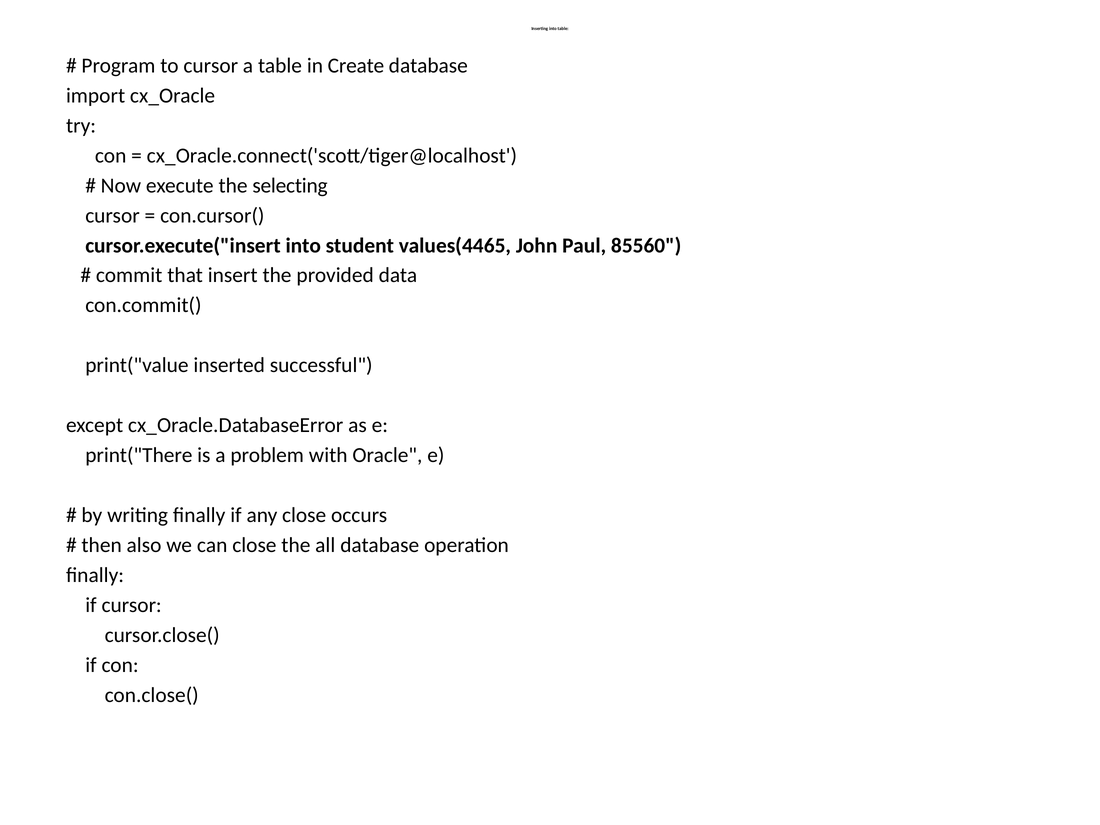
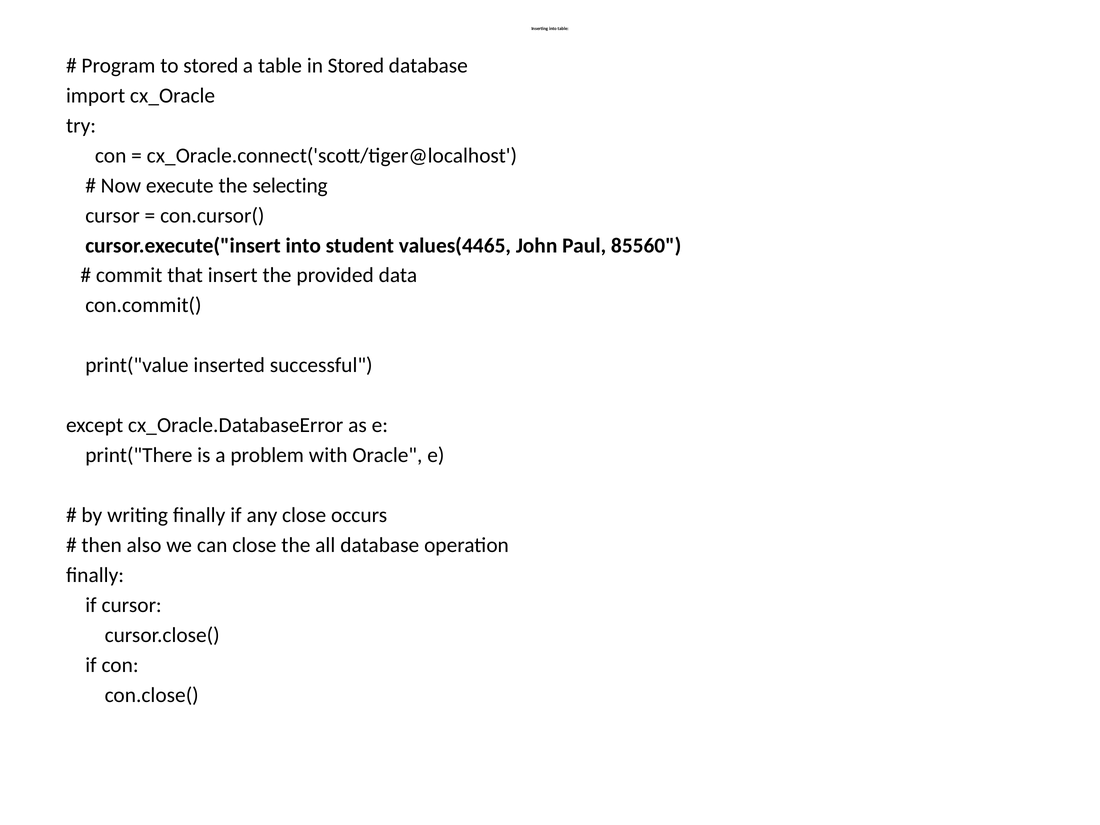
to cursor: cursor -> stored (211, 66)
in Create: Create -> Stored (356, 66)
